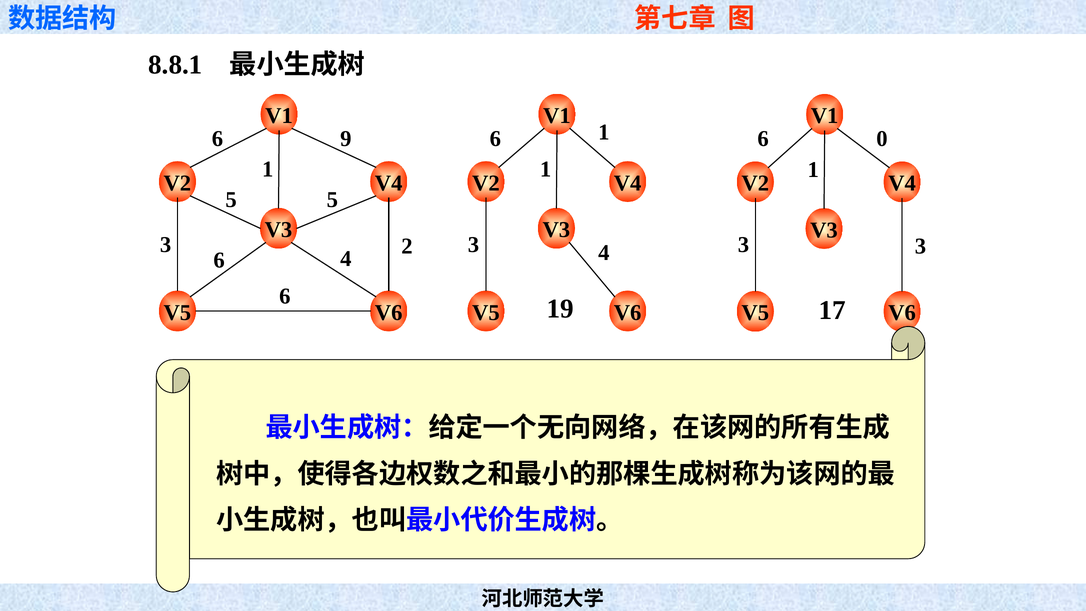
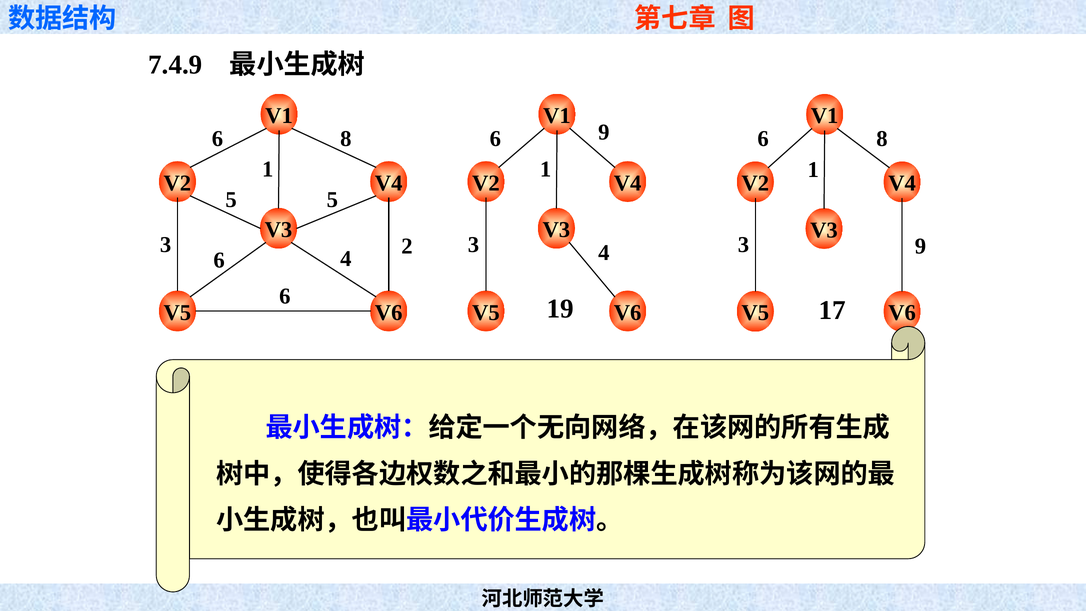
8.8.1: 8.8.1 -> 7.4.9 (175, 65)
9: 9 -> 8 (346, 139)
6 1: 1 -> 9 (604, 132)
0: 0 -> 8 (882, 139)
3 3: 3 -> 9 (920, 246)
